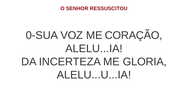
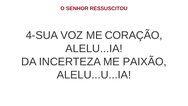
0-SUA: 0-SUA -> 4-SUA (42, 35)
GLORIA: GLORIA -> PAIXÃO (145, 62)
